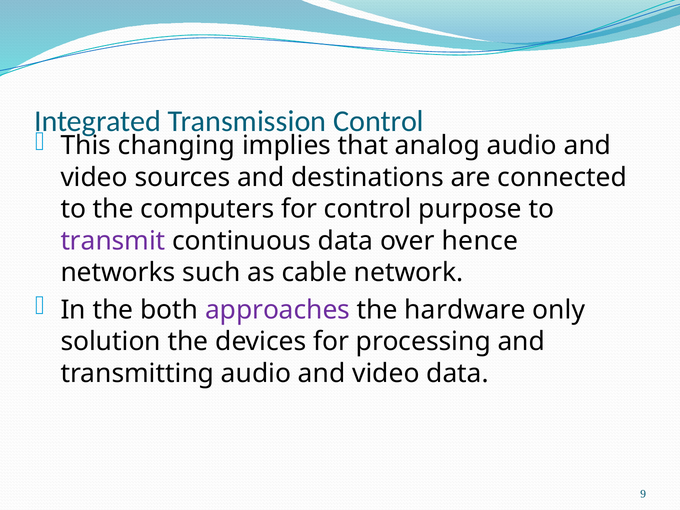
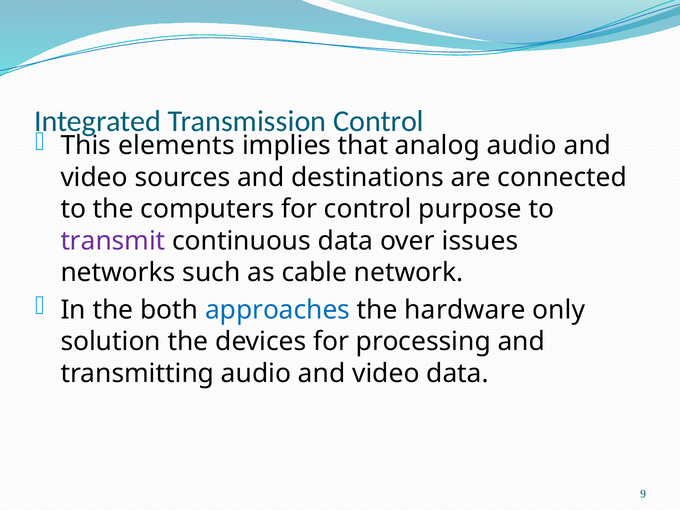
changing: changing -> elements (176, 146)
hence: hence -> issues (480, 241)
approaches colour: purple -> blue (278, 310)
